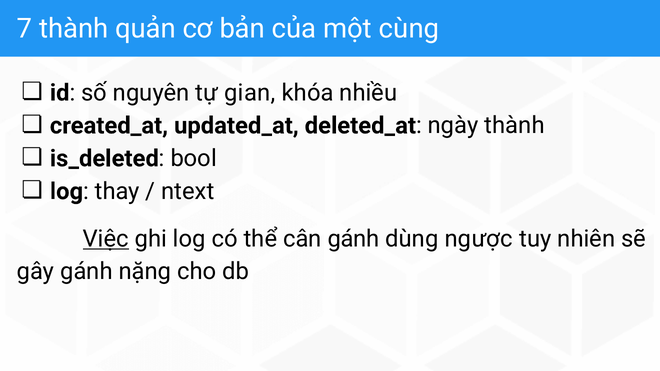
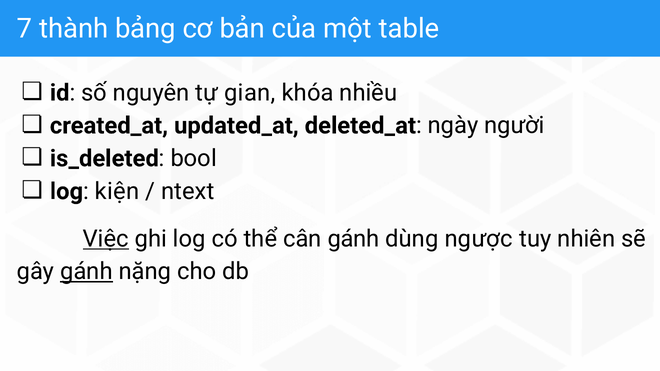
quản: quản -> bảng (146, 29)
cùng: cùng -> table (409, 29)
ngày thành: thành -> người (515, 126)
thay: thay -> kiện (117, 191)
gánh underline: none -> present (86, 272)
